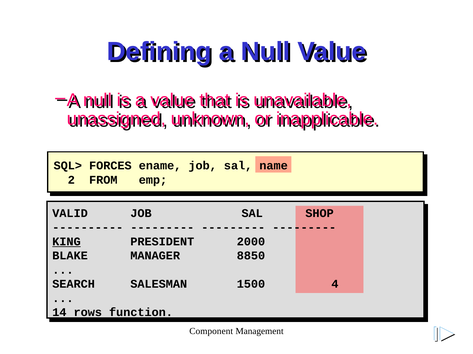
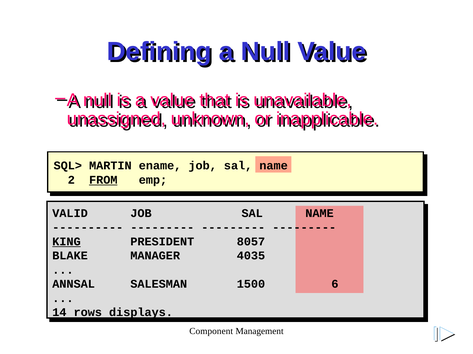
FORCES: FORCES -> MARTIN (110, 166)
FROM underline: none -> present (103, 180)
SHOP: SHOP -> NAME (320, 214)
2000: 2000 -> 8057 (251, 242)
8850: 8850 -> 4035 (251, 256)
SEARCH: SEARCH -> ANNSAL (74, 285)
4: 4 -> 6 (335, 285)
function: function -> displays (141, 313)
